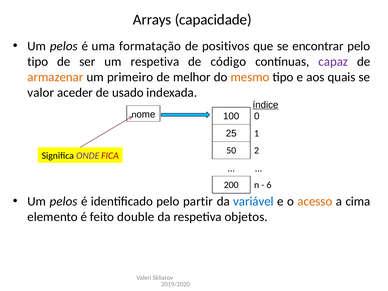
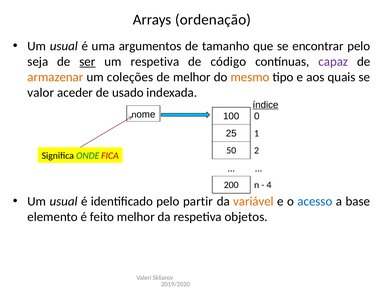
capacidade: capacidade -> ordenação (213, 20)
pelos: pelos -> usual (64, 46)
formatação: formatação -> argumentos (150, 46)
positivos: positivos -> tamanho (226, 46)
tipo: tipo -> seja (38, 62)
ser underline: none -> present (87, 62)
primeiro: primeiro -> coleções (130, 77)
ONDE colour: purple -> green (88, 156)
6: 6 -> 4 (269, 185)
pelos: pelos -> usual (64, 201)
variável colour: blue -> orange (253, 201)
acesso colour: orange -> blue (315, 201)
cima: cima -> base (358, 201)
feito double: double -> melhor (136, 217)
